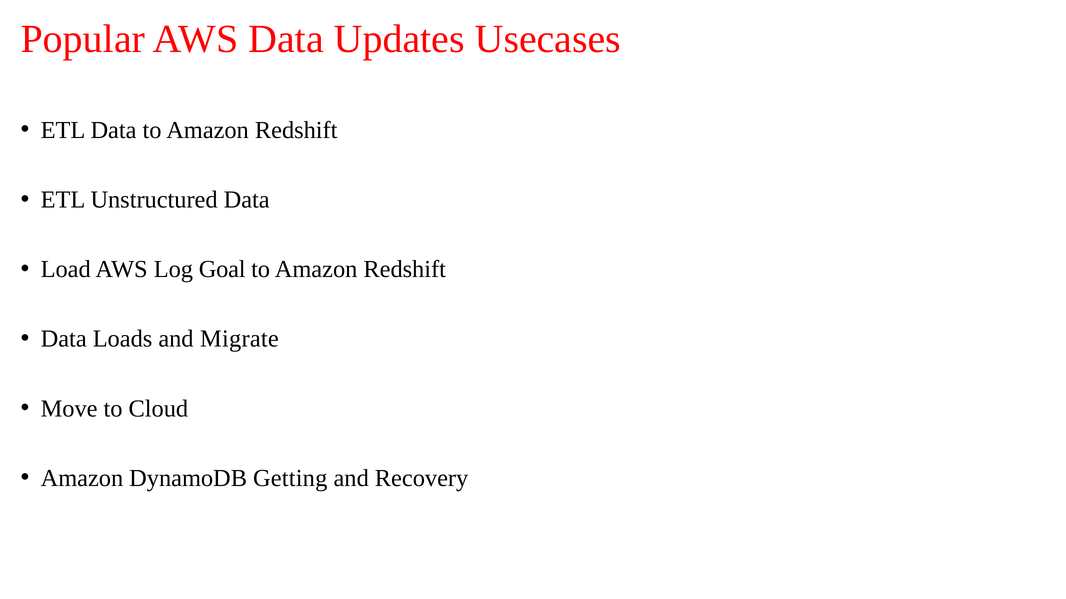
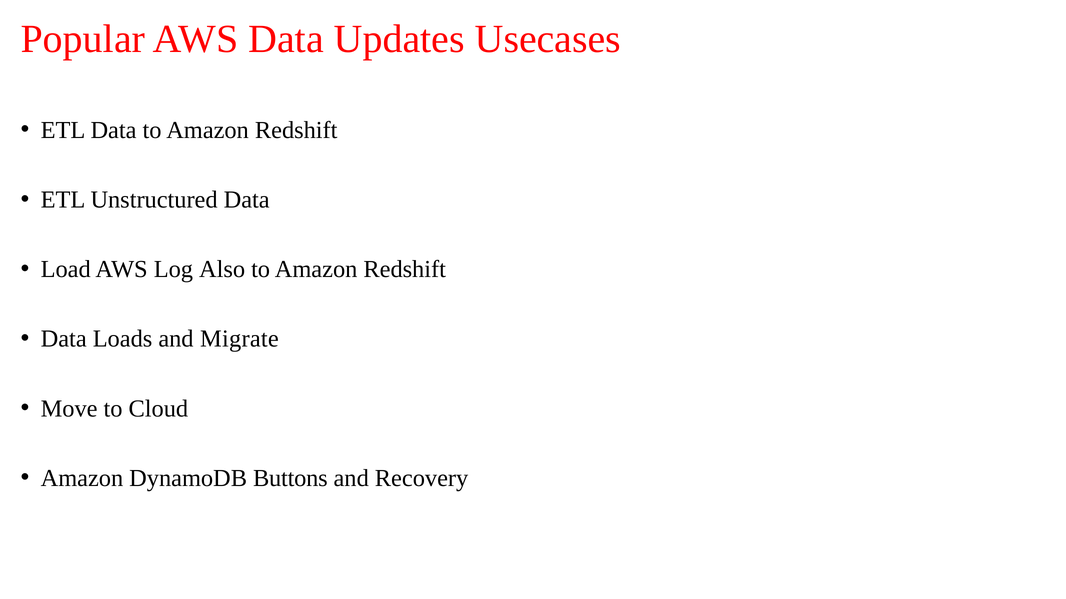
Goal: Goal -> Also (222, 270)
Getting: Getting -> Buttons (290, 479)
